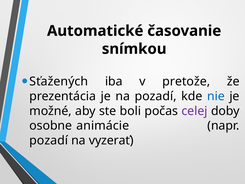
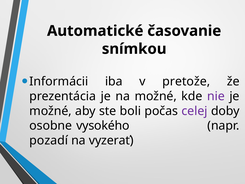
Sťažených: Sťažených -> Informácii (59, 81)
na pozadí: pozadí -> možné (156, 96)
nie colour: blue -> purple (216, 96)
animácie: animácie -> vysokého (103, 126)
